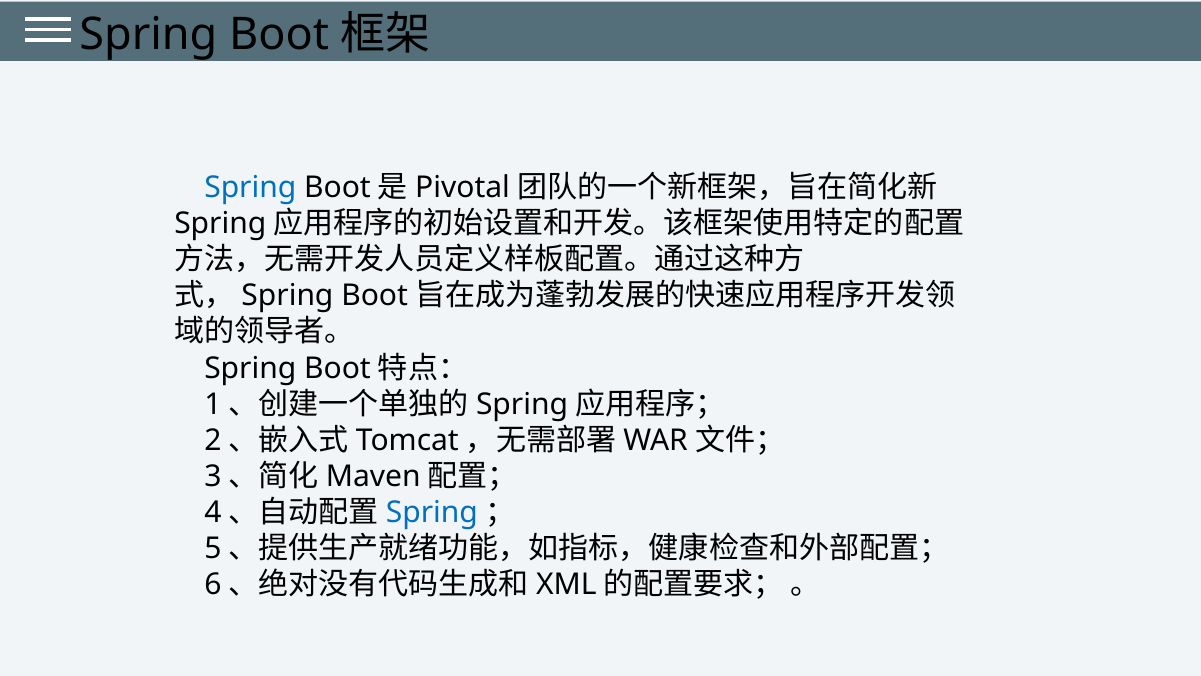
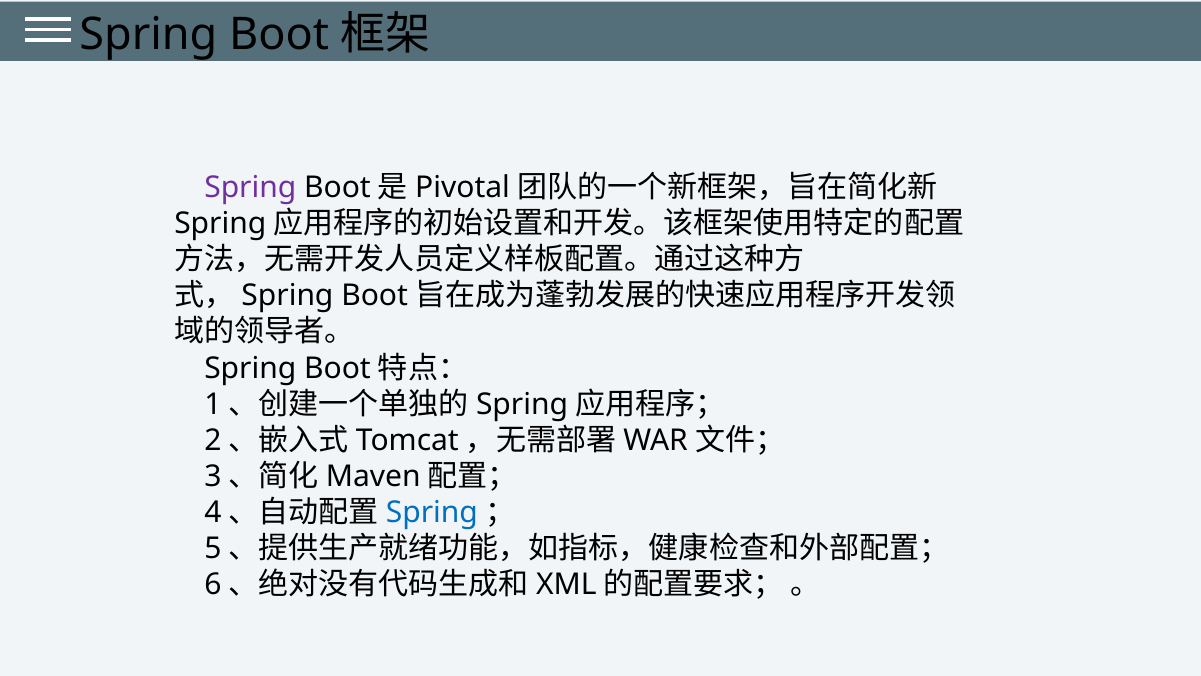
Spring colour: blue -> purple (250, 188)
